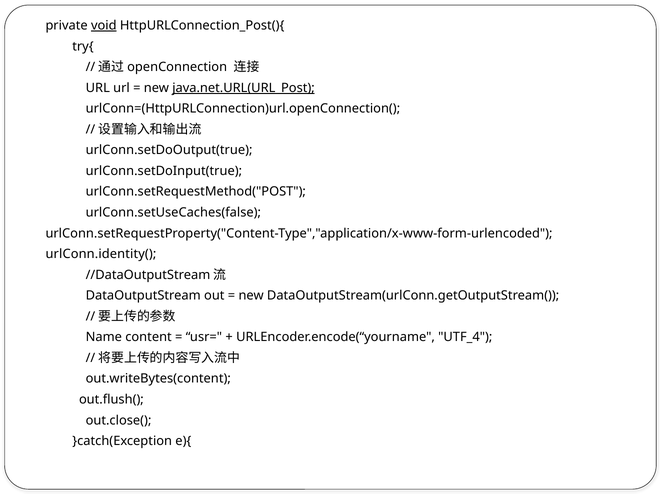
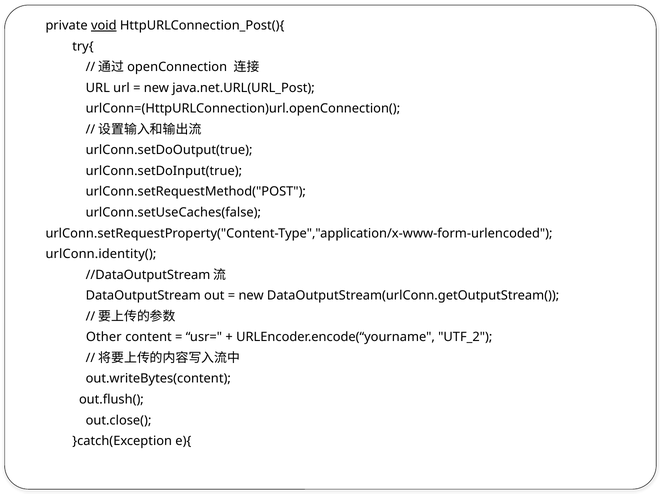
java.net.URL(URL_Post underline: present -> none (243, 88)
Name: Name -> Other (104, 337)
UTF_4: UTF_4 -> UTF_2 (465, 337)
